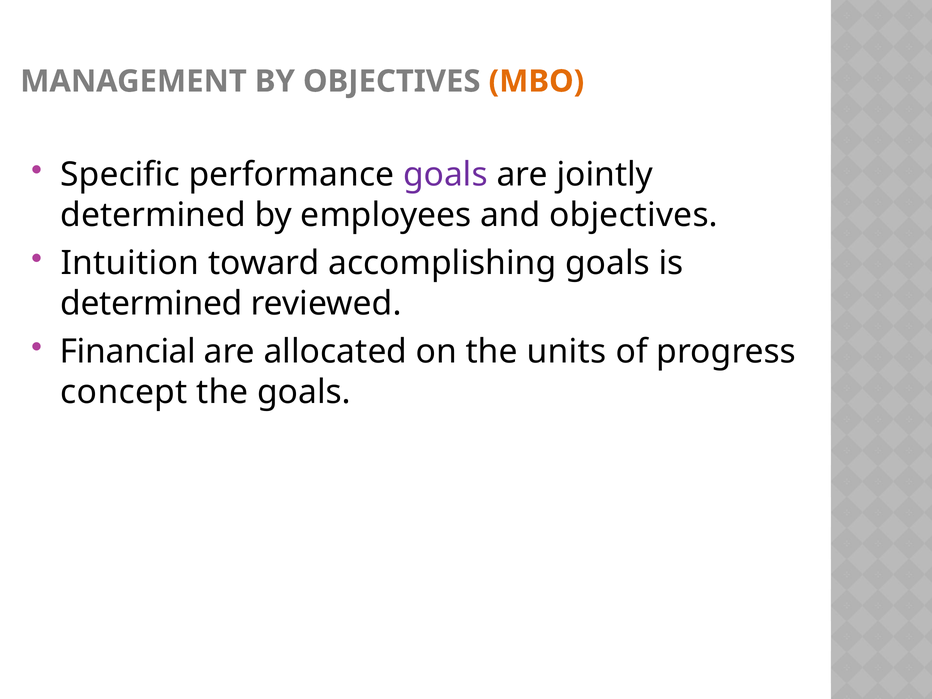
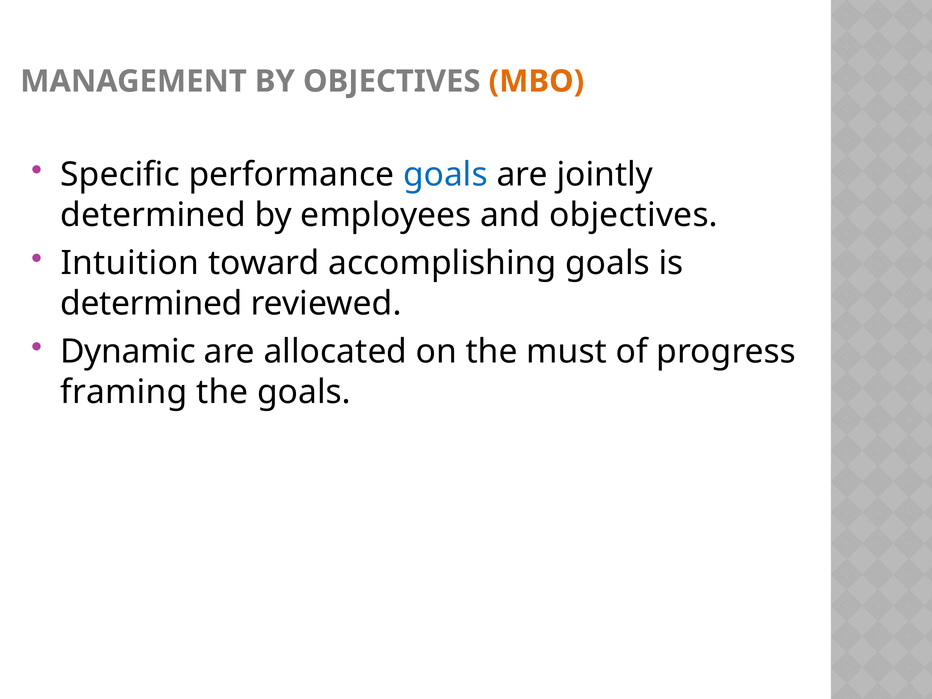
goals colour: purple -> blue (445, 175)
Financial: Financial -> Dynamic (128, 352)
units: units -> must (567, 352)
concept: concept -> framing (124, 392)
